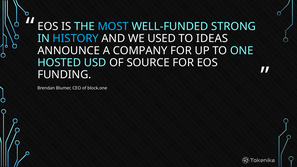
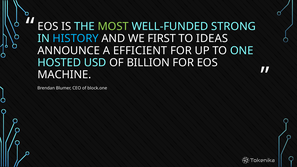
MOST colour: light blue -> light green (113, 26)
USED: USED -> FIRST (162, 39)
COMPANY: COMPANY -> EFFICIENT (140, 51)
SOURCE: SOURCE -> BILLION (148, 63)
FUNDING: FUNDING -> MACHINE (64, 75)
